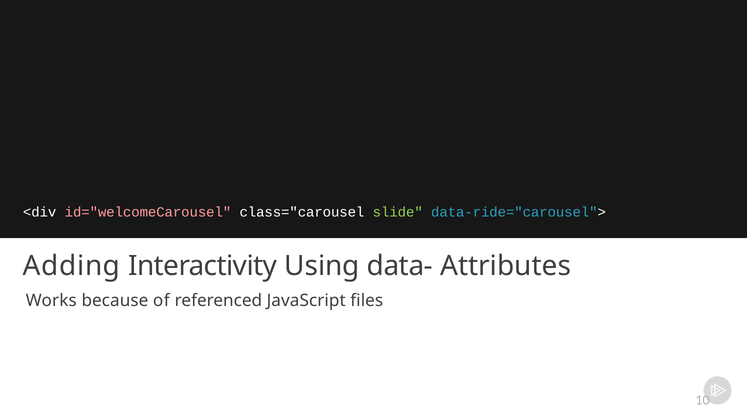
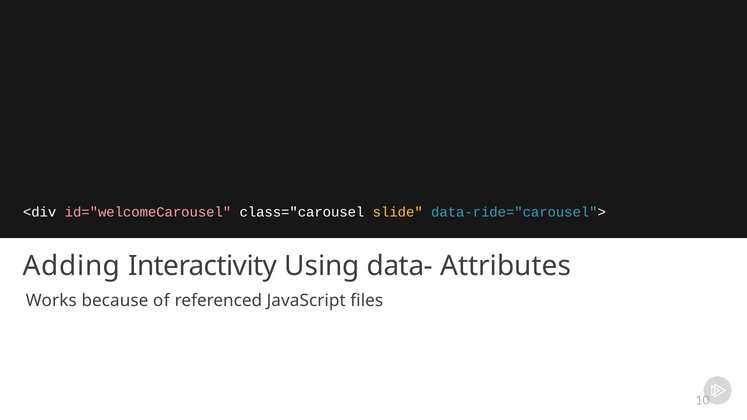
slide colour: light green -> yellow (398, 212)
